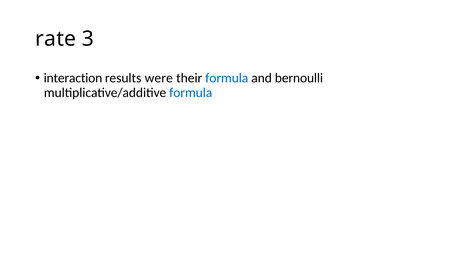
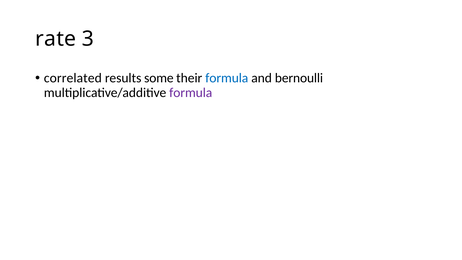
interaction: interaction -> correlated (73, 78)
were: were -> some (159, 78)
formula colour: blue -> purple (191, 93)
